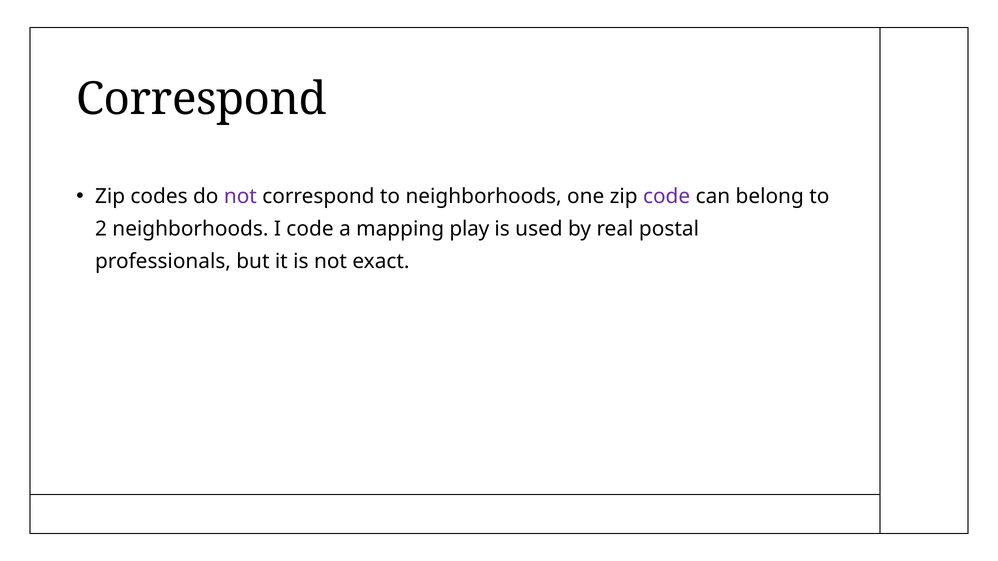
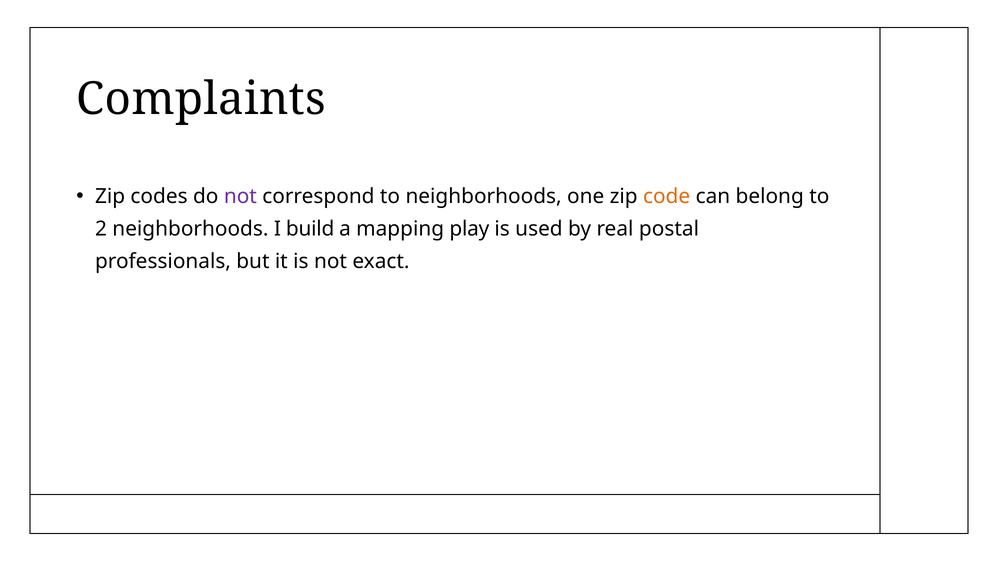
Correspond: Correspond -> Complaints (201, 99)
code colour: purple -> orange (667, 197)
I code: code -> build (310, 229)
